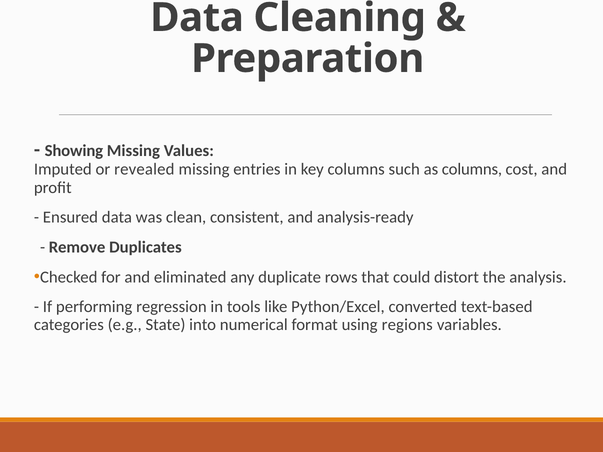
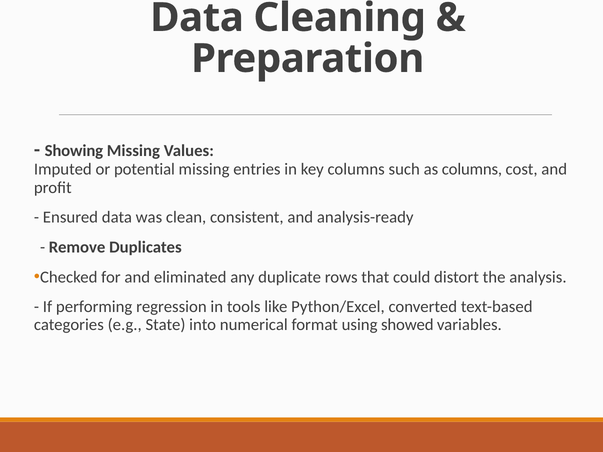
revealed: revealed -> potential (144, 170)
regions: regions -> showed (407, 325)
